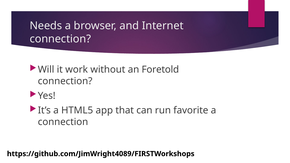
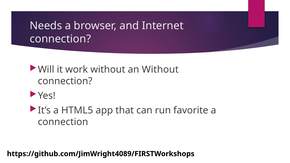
an Foretold: Foretold -> Without (160, 70)
